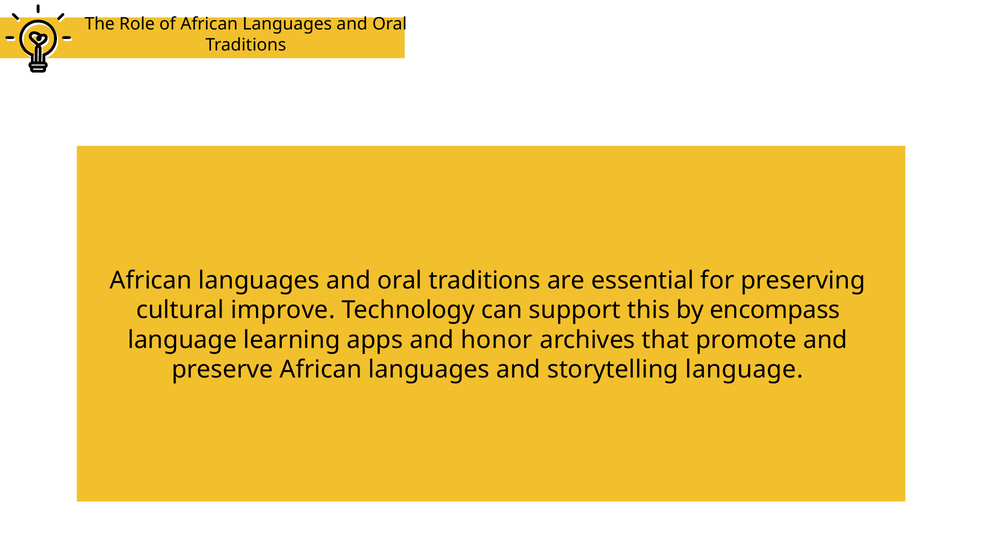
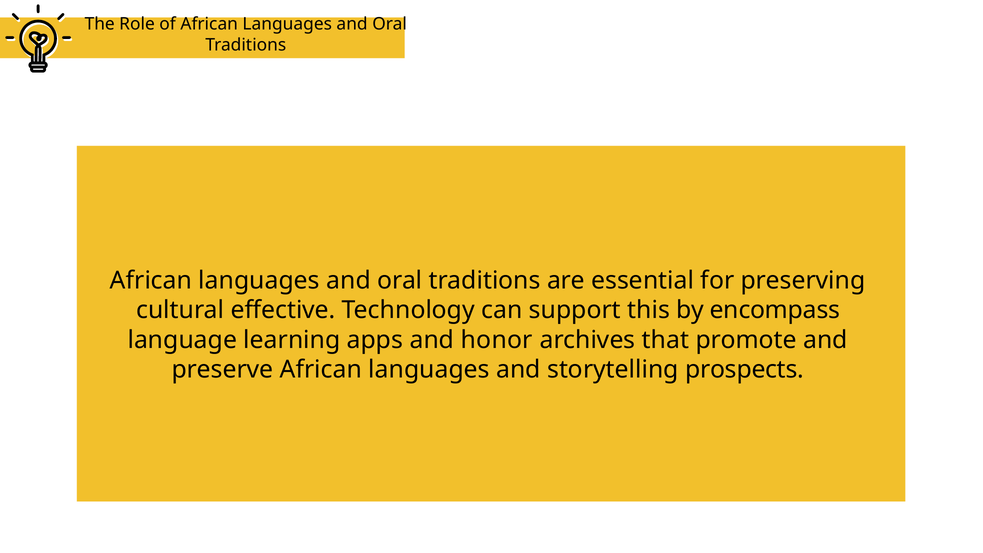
improve: improve -> effective (283, 310)
storytelling language: language -> prospects (745, 370)
